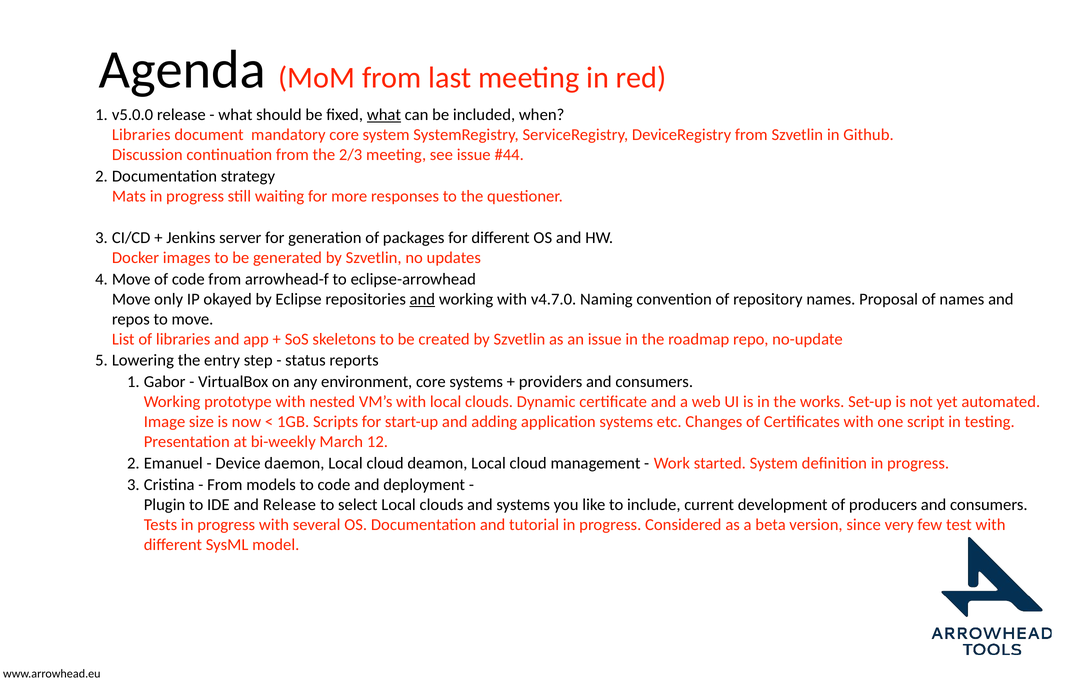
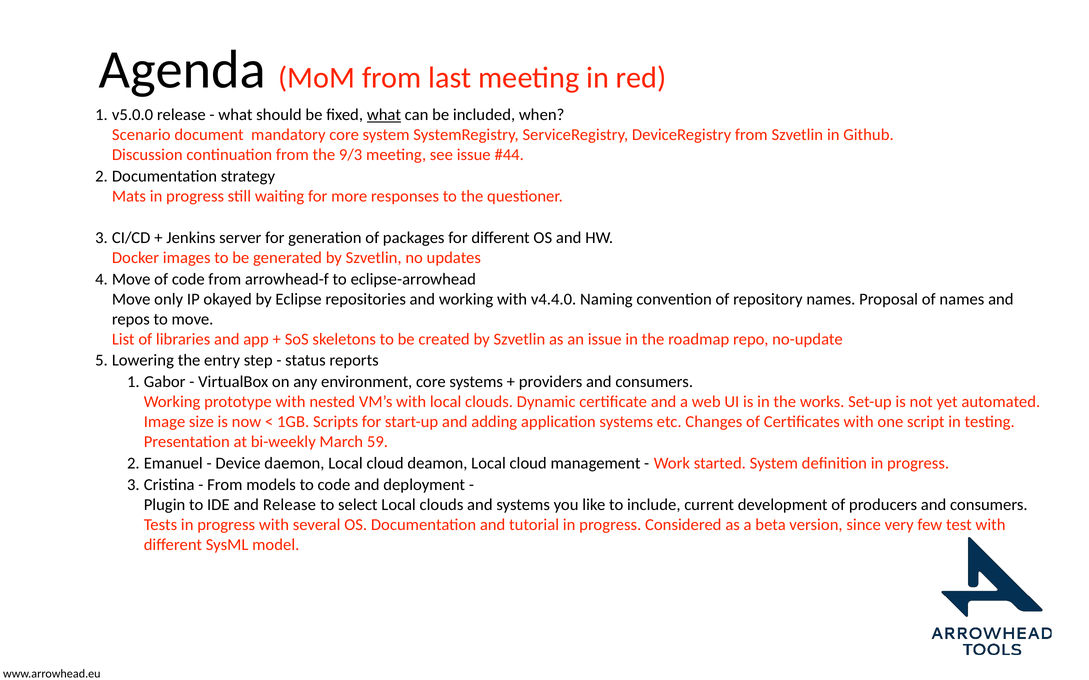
Libraries: Libraries -> Scenario (141, 135)
2/3: 2/3 -> 9/3 (351, 155)
and underline: present -> none (422, 299)
v4.7.0: v4.7.0 -> v4.4.0 (554, 299)
12: 12 -> 59 (377, 442)
